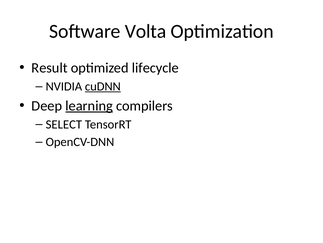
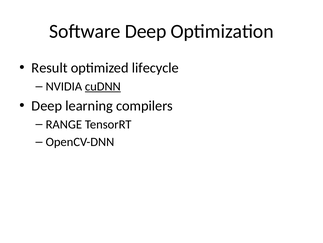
Software Volta: Volta -> Deep (146, 31)
learning underline: present -> none (89, 105)
SELECT: SELECT -> RANGE (64, 124)
